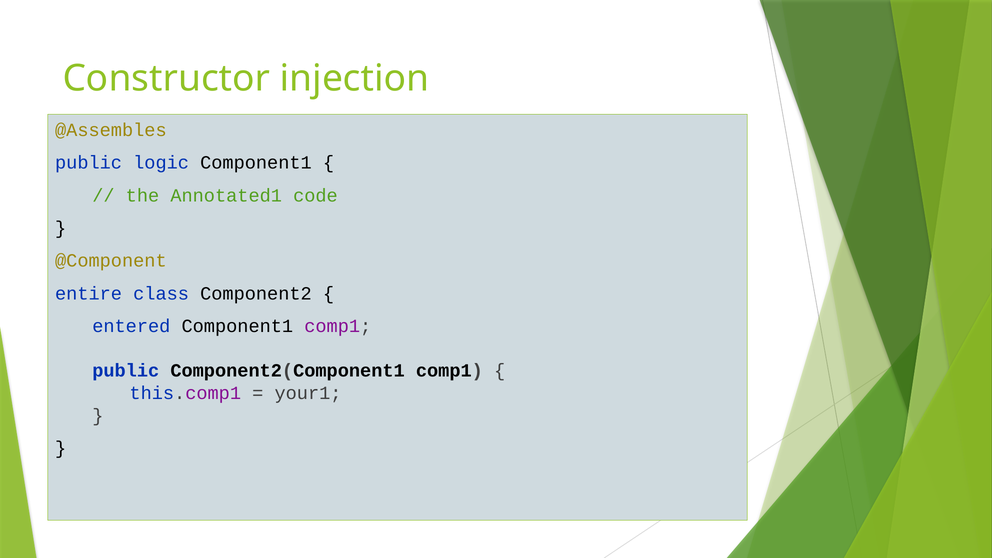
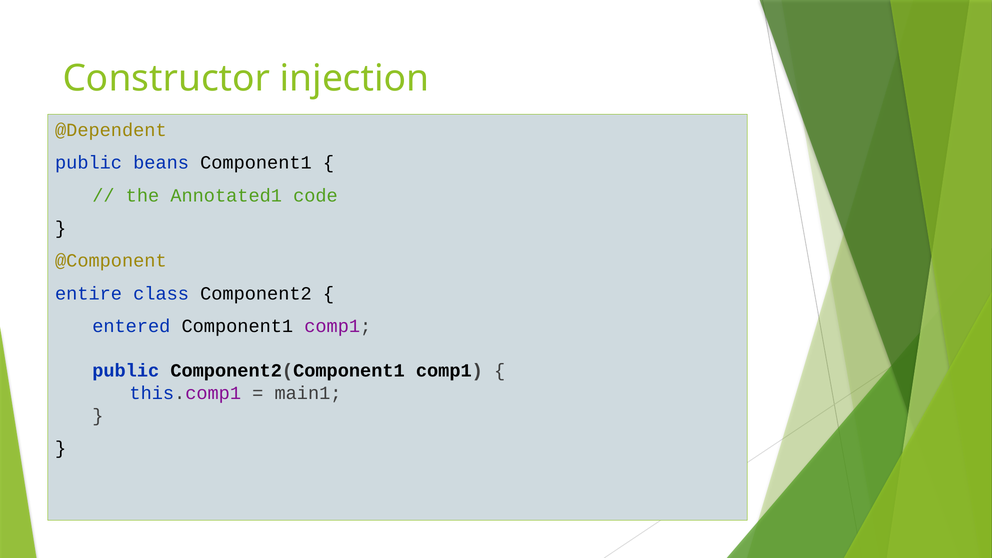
@Assembles: @Assembles -> @Dependent (111, 130)
logic: logic -> beans (161, 163)
your1: your1 -> main1 (308, 393)
